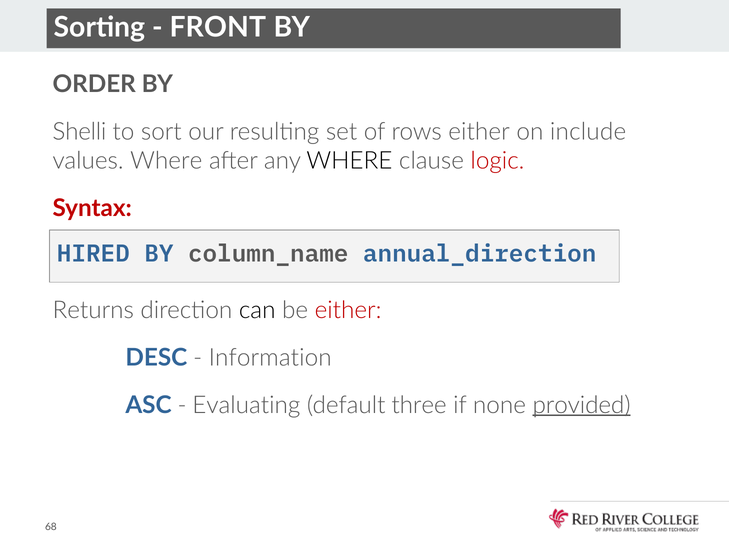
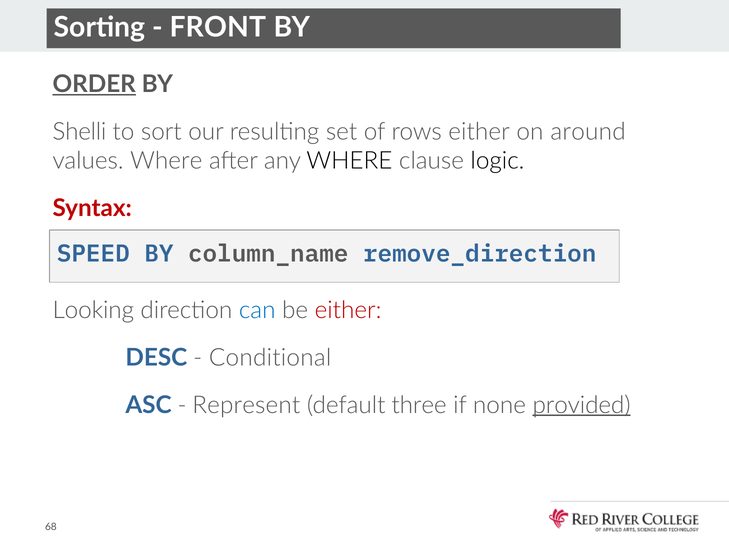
ORDER underline: none -> present (94, 84)
include: include -> around (588, 131)
logic colour: red -> black (497, 161)
HIRED: HIRED -> SPEED (93, 254)
annual_direction: annual_direction -> remove_direction (480, 254)
Returns: Returns -> Looking (93, 310)
can colour: black -> blue (257, 310)
Information: Information -> Conditional (270, 357)
Evaluating: Evaluating -> Represent (246, 405)
